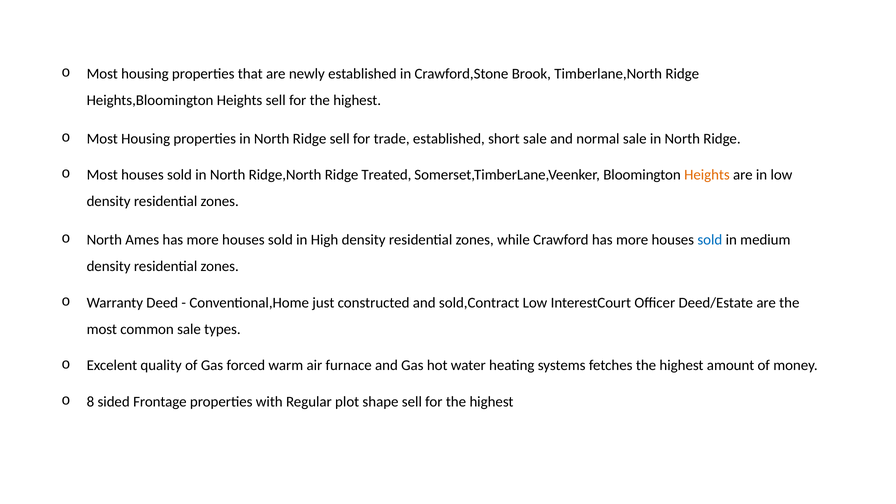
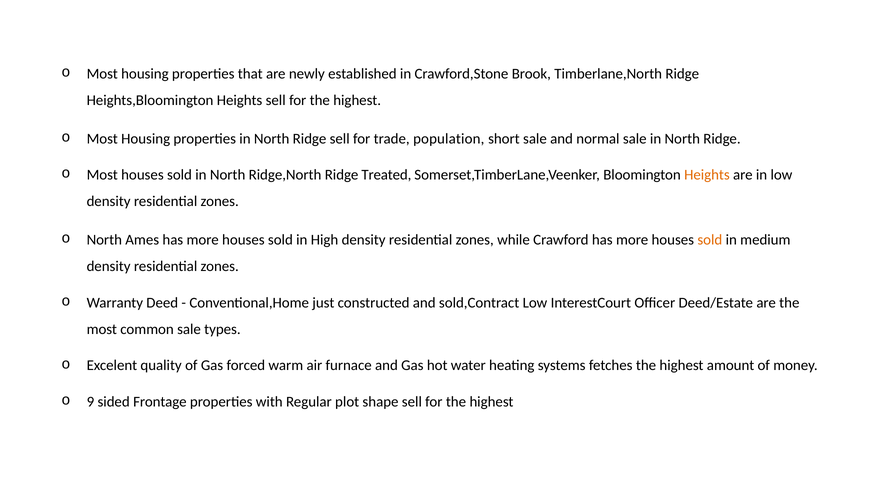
trade established: established -> population (449, 139)
sold colour: blue -> orange (710, 240)
8: 8 -> 9 (90, 402)
